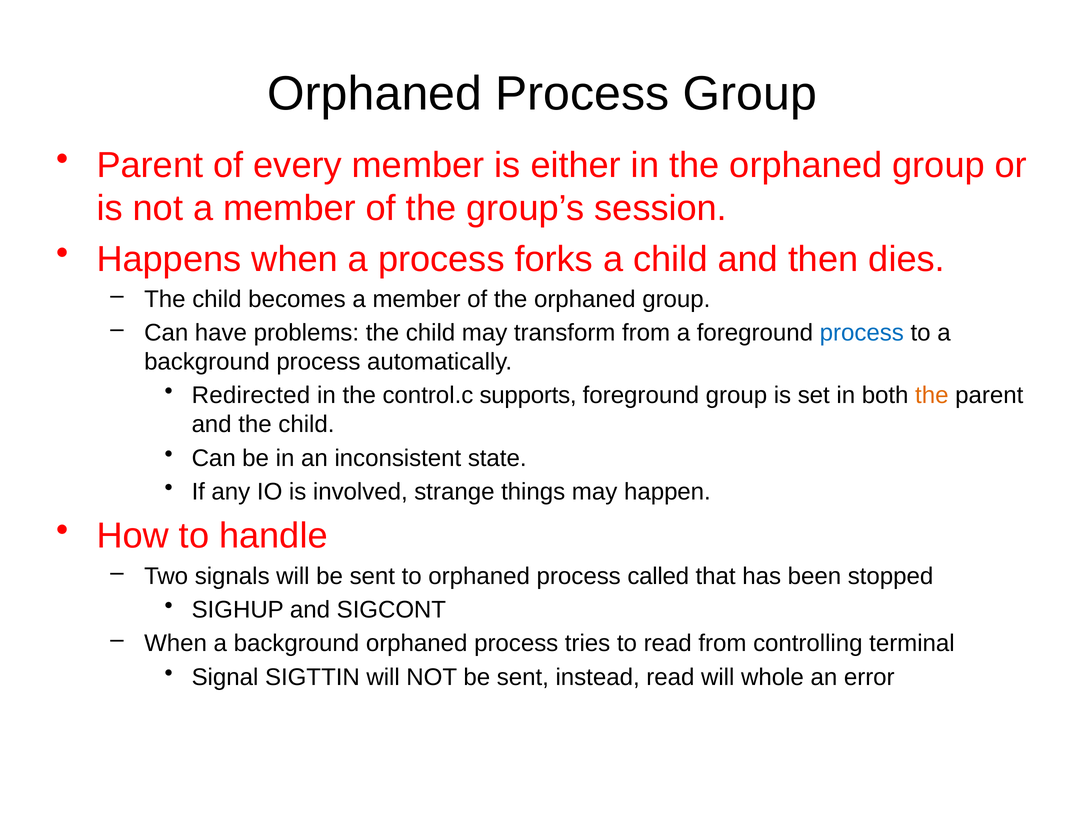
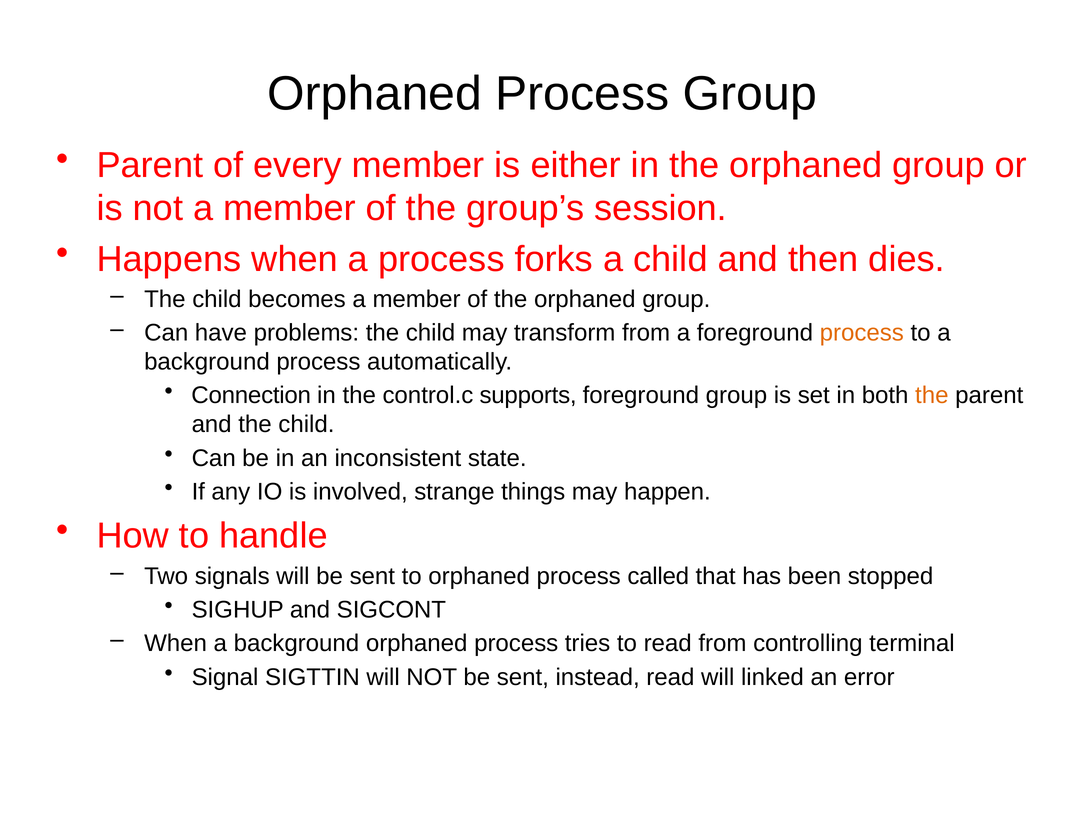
process colour: blue -> orange (862, 333)
Redirected: Redirected -> Connection (251, 396)
whole: whole -> linked (772, 678)
